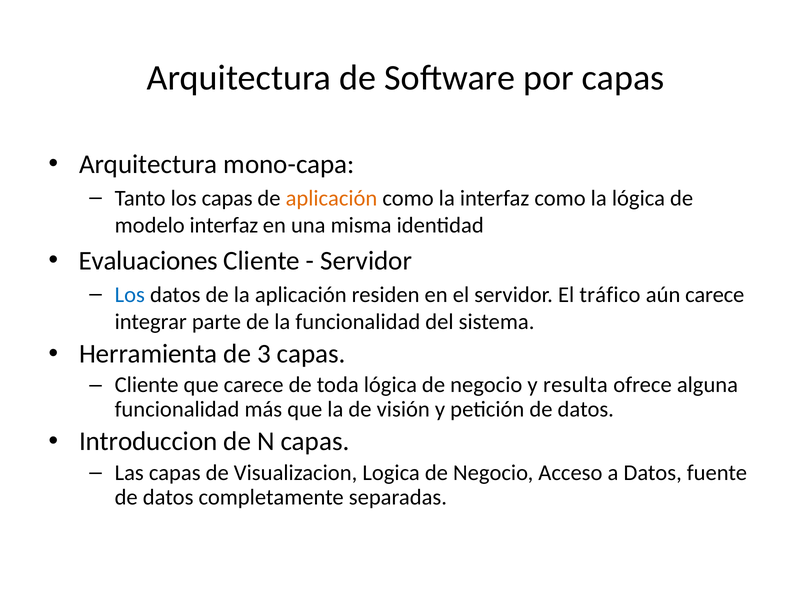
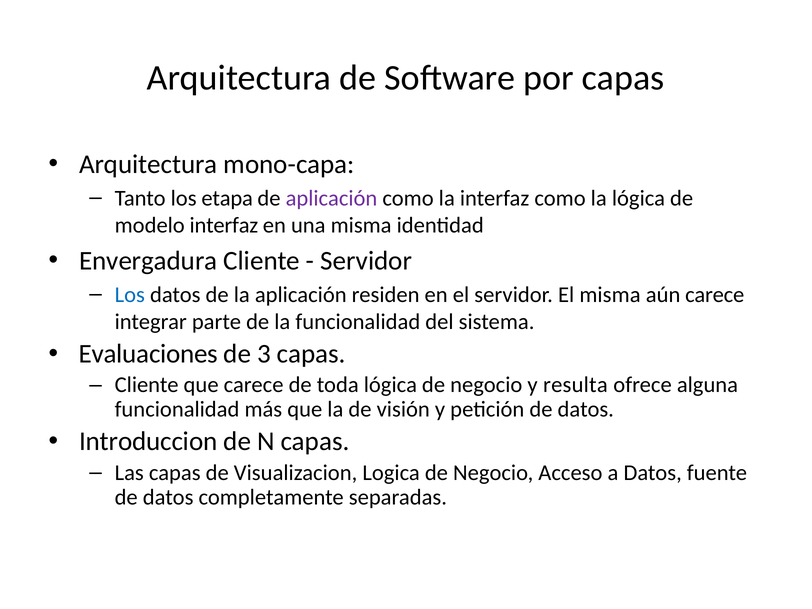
los capas: capas -> etapa (227, 198)
aplicación colour: orange -> purple (331, 198)
Evaluaciones: Evaluaciones -> Envergadura (148, 261)
El tráfico: tráfico -> misma (610, 295)
Herramienta: Herramienta -> Evaluaciones (148, 354)
